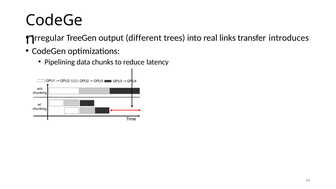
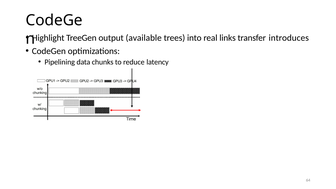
Irregular: Irregular -> Highlight (48, 38)
different: different -> available (144, 38)
